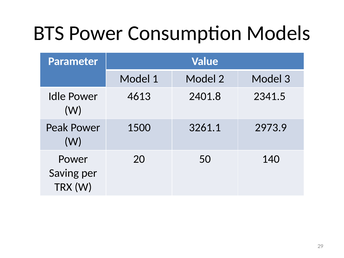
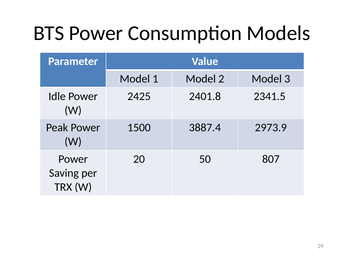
4613: 4613 -> 2425 (139, 96)
3261.1: 3261.1 -> 3887.4 (205, 128)
140: 140 -> 807 (271, 159)
